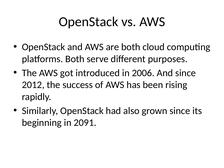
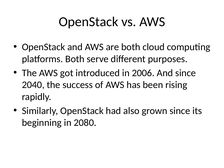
2012: 2012 -> 2040 (33, 85)
2091: 2091 -> 2080 (85, 123)
